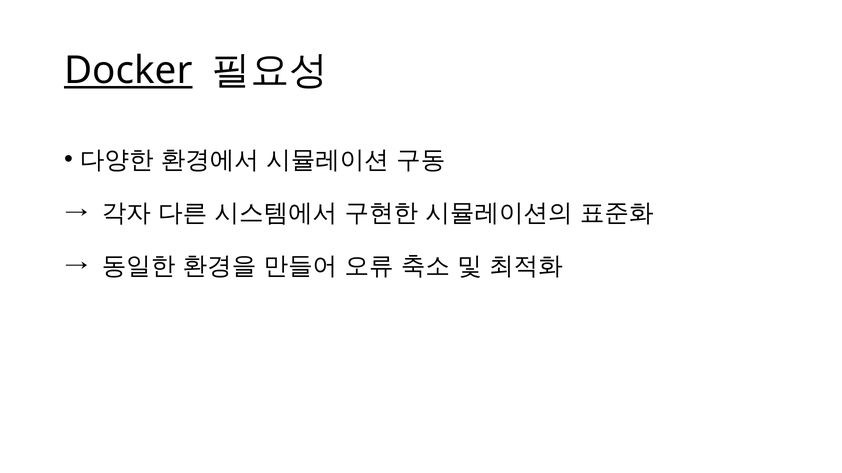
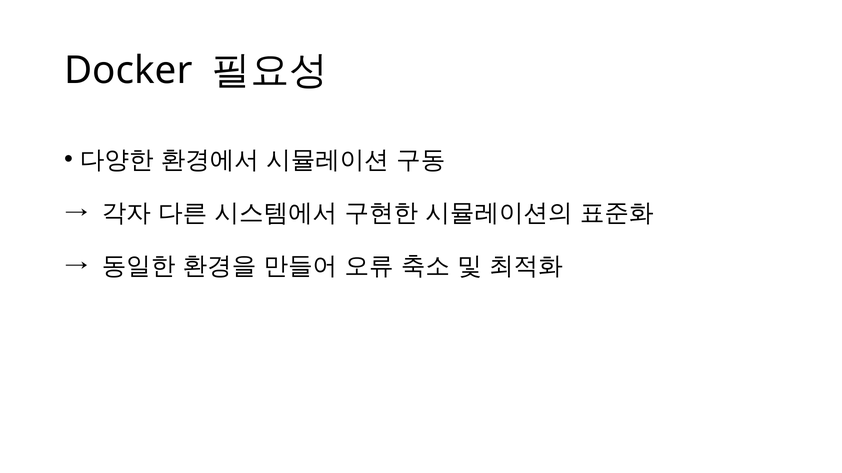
Docker underline: present -> none (128, 71)
